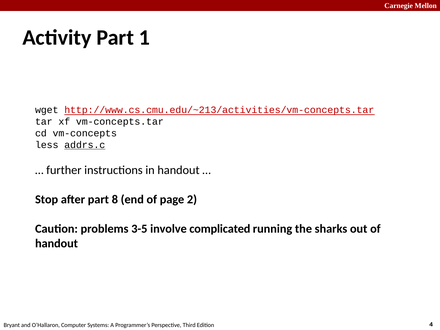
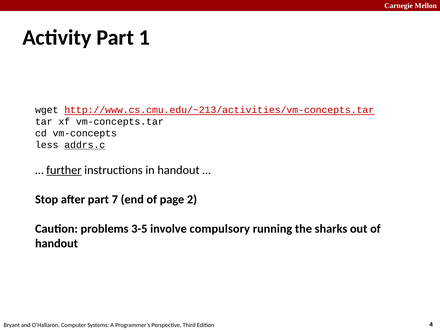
further underline: none -> present (64, 170)
8: 8 -> 7 (115, 199)
complicated: complicated -> compulsory (220, 229)
